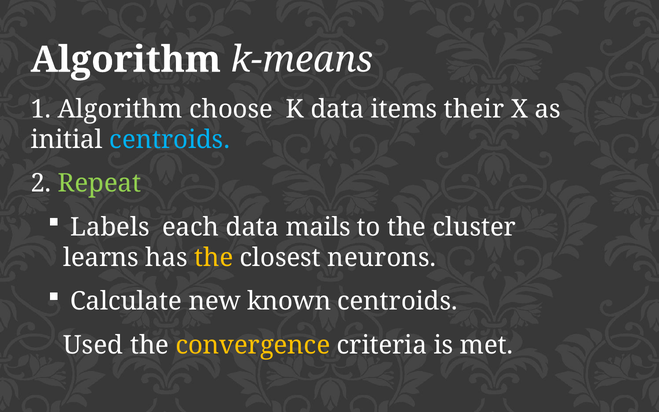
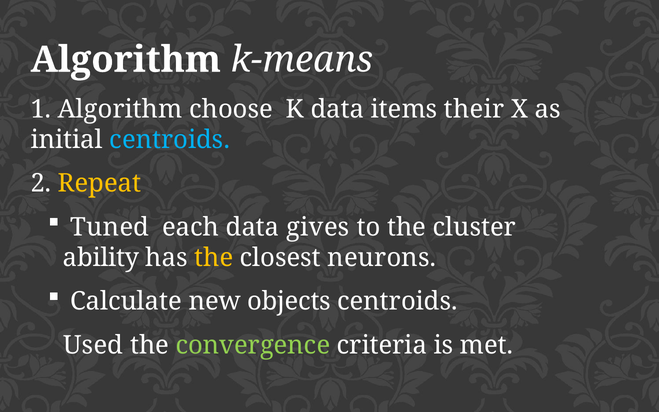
Repeat colour: light green -> yellow (99, 183)
Labels: Labels -> Tuned (110, 227)
mails: mails -> gives (318, 227)
learns: learns -> ability (101, 258)
known: known -> objects (289, 301)
convergence colour: yellow -> light green (253, 345)
